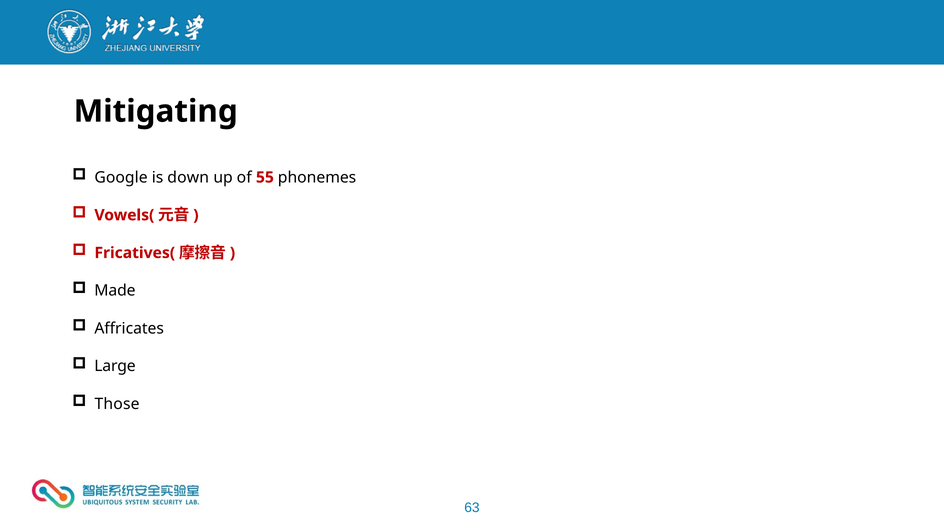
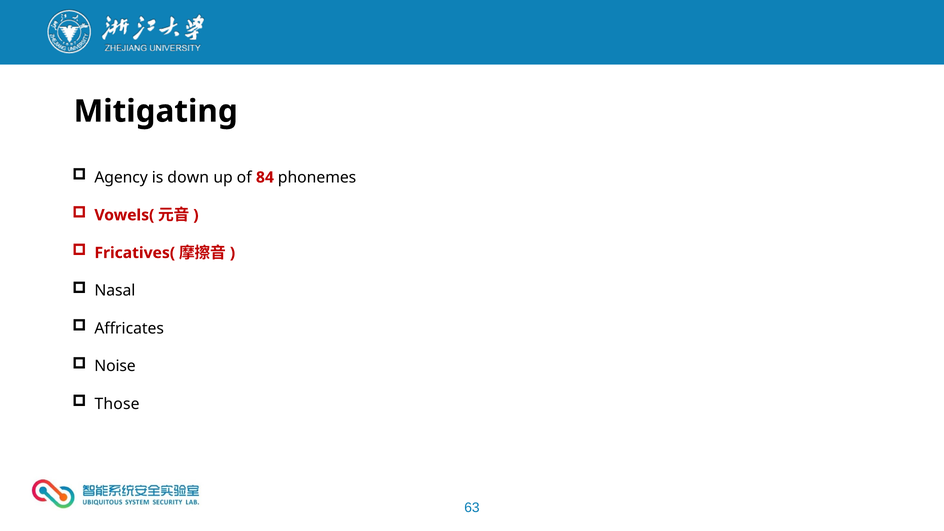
Google: Google -> Agency (121, 177)
55: 55 -> 84 (265, 177)
Made: Made -> Nasal (115, 291)
Large: Large -> Noise (115, 366)
